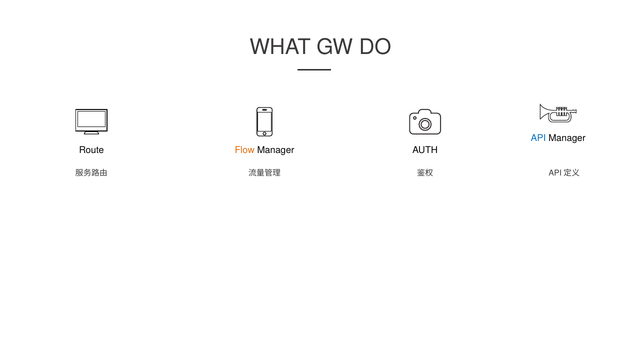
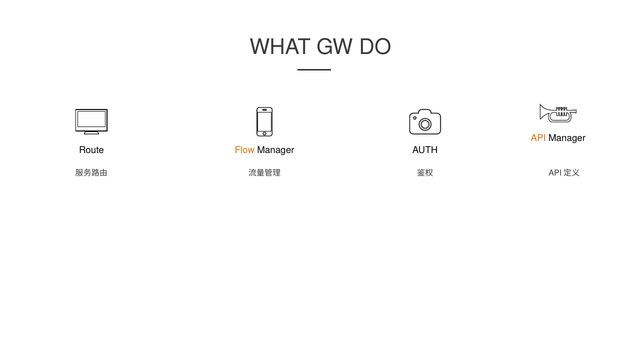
API colour: blue -> orange (538, 138)
